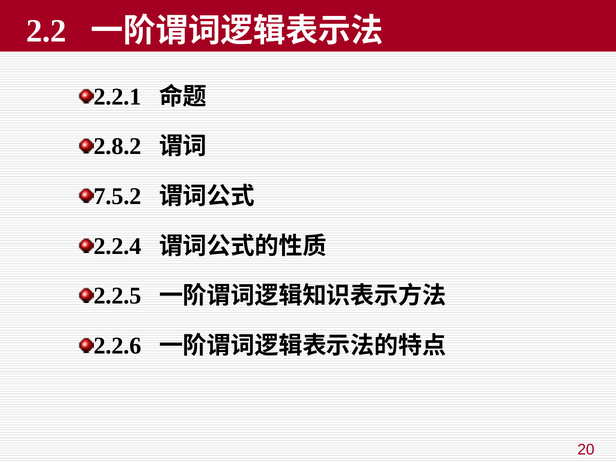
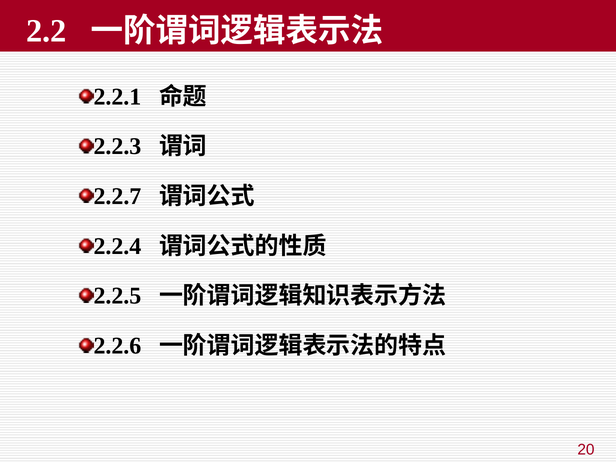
2.8.2: 2.8.2 -> 2.2.3 (117, 146)
7.5.2: 7.5.2 -> 2.2.7 (117, 196)
